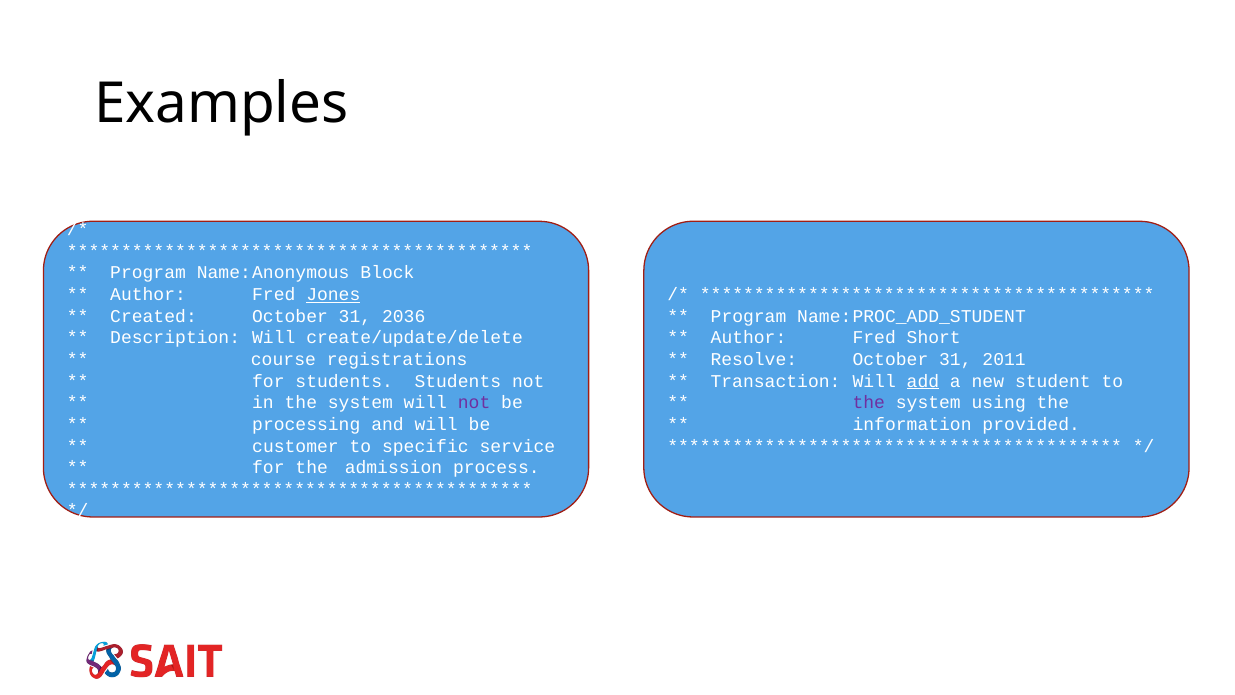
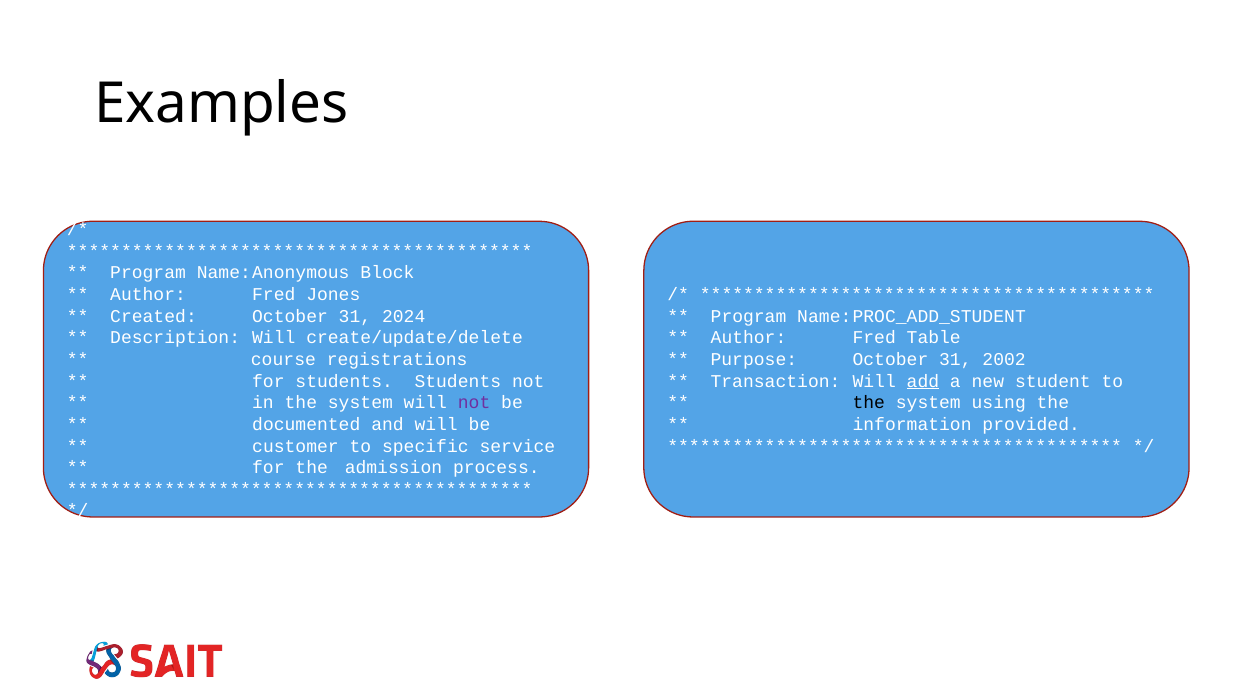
Jones underline: present -> none (333, 294)
2036: 2036 -> 2024 (404, 316)
Short: Short -> Table (934, 338)
Resolve: Resolve -> Purpose (754, 359)
2011: 2011 -> 2002 (1004, 359)
the colour: purple -> black (869, 403)
processing: processing -> documented (306, 424)
